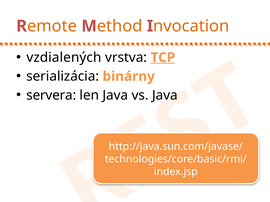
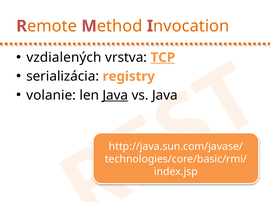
binárny: binárny -> registry (129, 77)
servera: servera -> volanie (51, 95)
Java underline: none -> present (115, 95)
